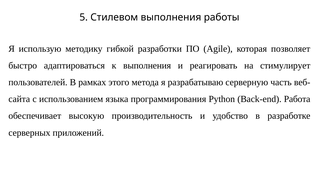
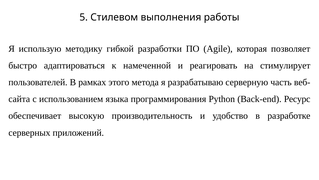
к выполнения: выполнения -> намеченной (147, 65)
Работа: Работа -> Ресурс (297, 99)
